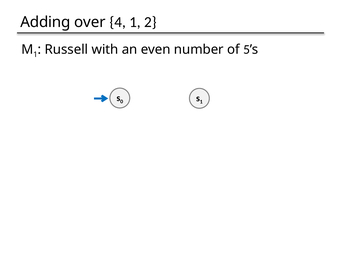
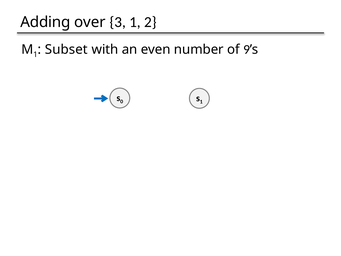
4: 4 -> 3 (118, 22)
Russell: Russell -> Subset (66, 49)
5: 5 -> 9 (247, 49)
